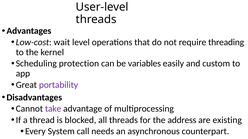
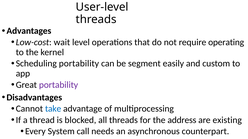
threading: threading -> operating (226, 42)
Scheduling protection: protection -> portability (79, 64)
variables: variables -> segment (144, 64)
take colour: purple -> blue (53, 109)
